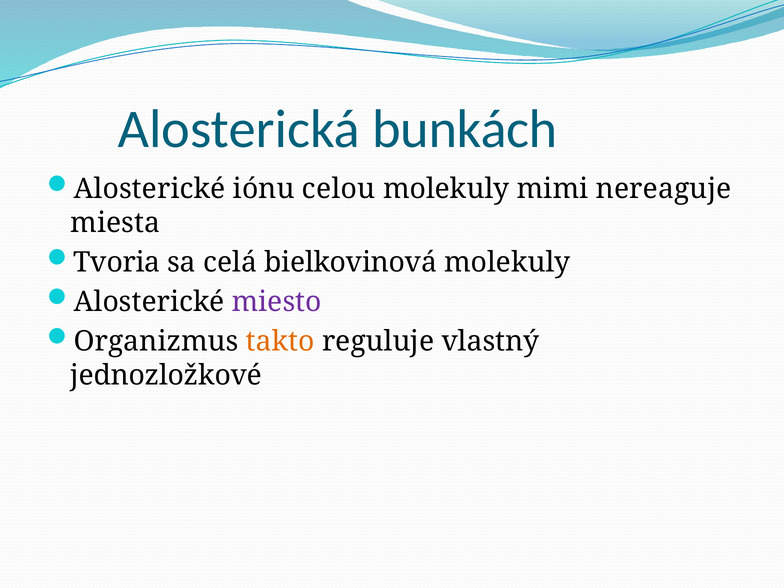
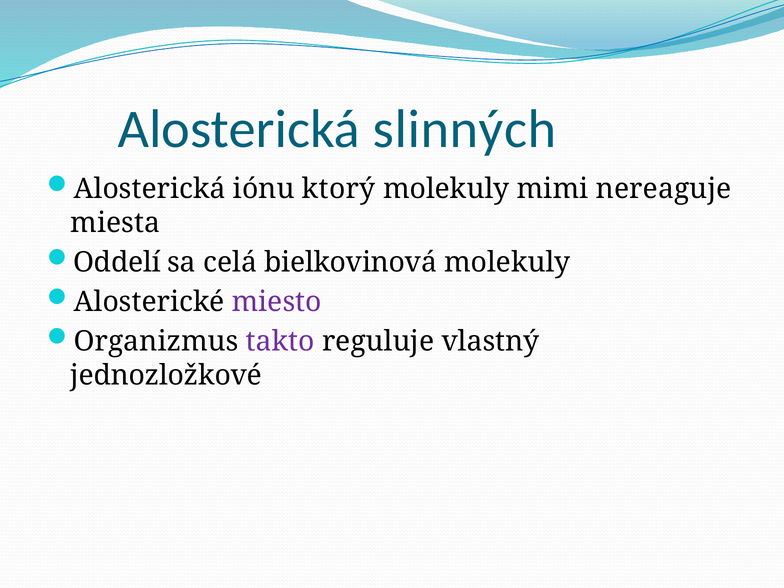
bunkách: bunkách -> slinných (464, 129)
Alosterické: Alosterické -> Alosterická (150, 189)
celou: celou -> ktorý (339, 189)
Tvoria: Tvoria -> Oddelí (117, 262)
takto colour: orange -> purple (280, 342)
